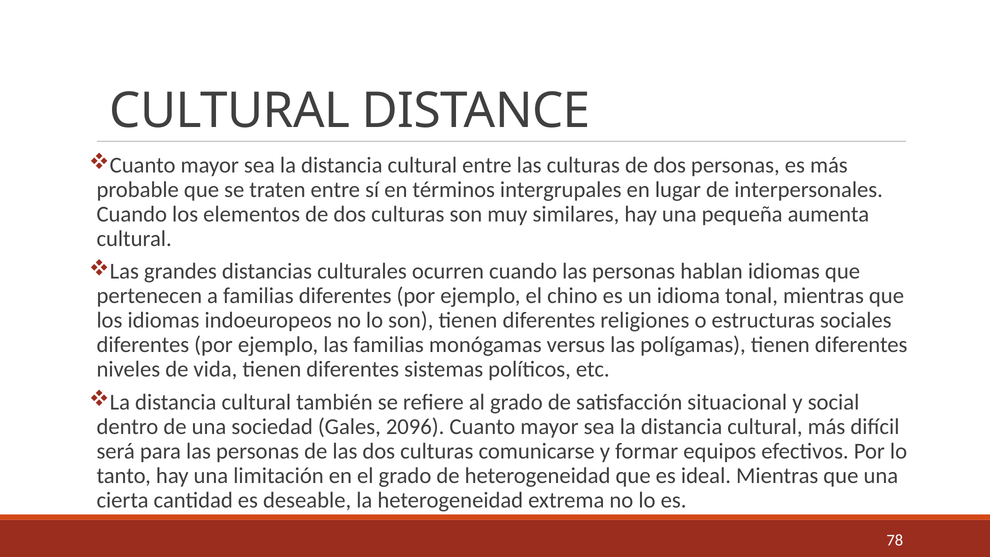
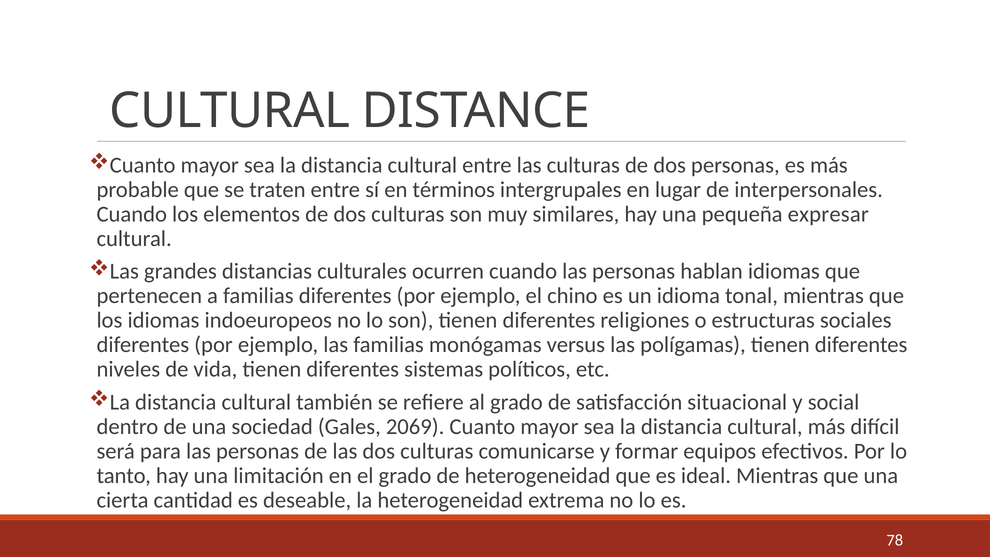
aumenta: aumenta -> expresar (828, 214)
2096: 2096 -> 2069 (415, 427)
